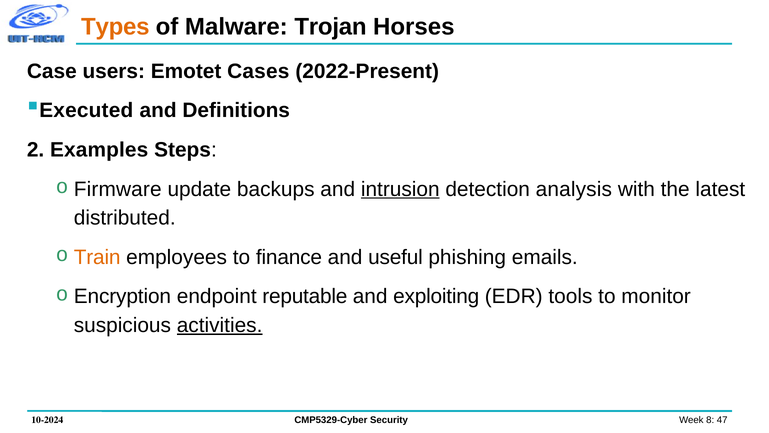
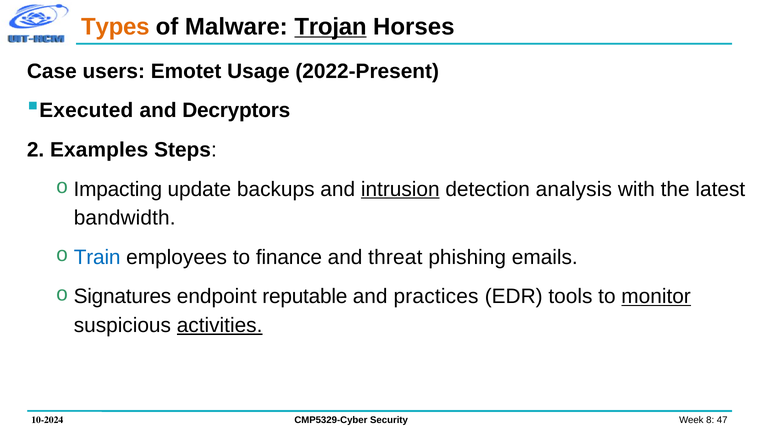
Trojan underline: none -> present (331, 27)
Cases: Cases -> Usage (258, 71)
Definitions: Definitions -> Decryptors (236, 110)
Firmware: Firmware -> Impacting (118, 189)
distributed: distributed -> bandwidth (125, 218)
Train colour: orange -> blue (97, 257)
useful: useful -> threat (395, 257)
Encryption: Encryption -> Signatures (122, 296)
exploiting: exploiting -> practices (436, 296)
monitor underline: none -> present (656, 296)
